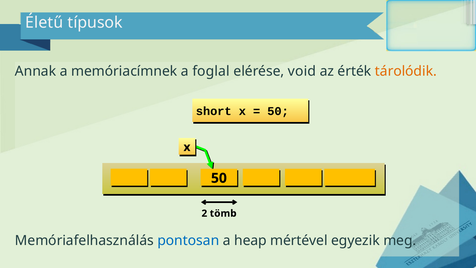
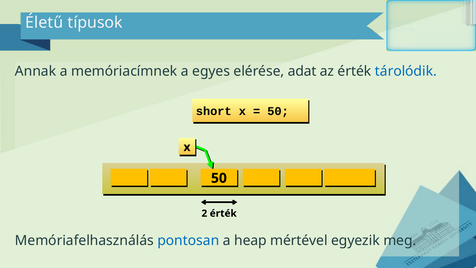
foglal: foglal -> egyes (211, 71)
void: void -> adat (302, 71)
tárolódik colour: orange -> blue (406, 71)
2 tömb: tömb -> érték (223, 213)
